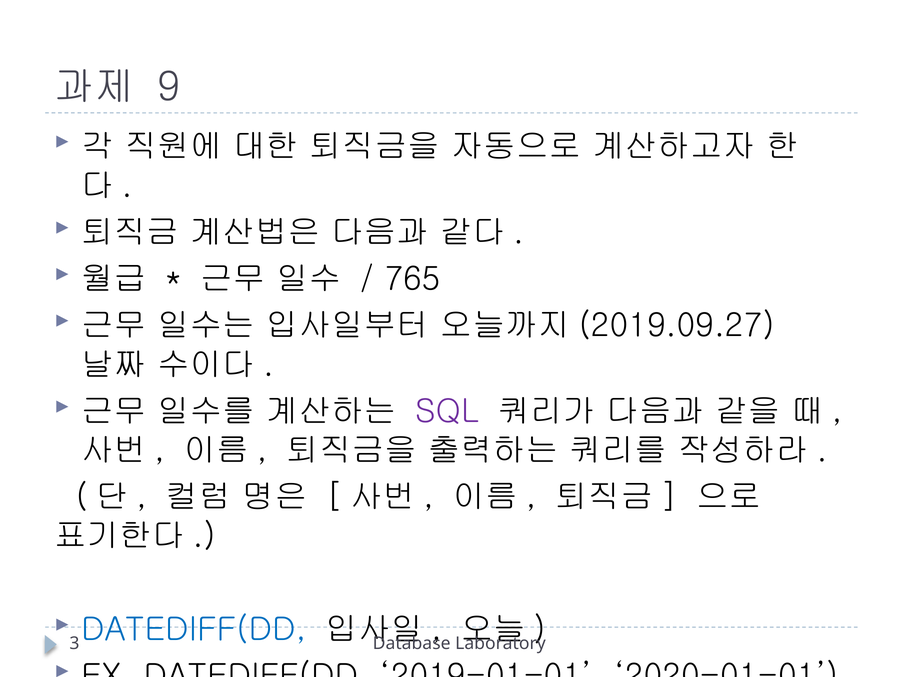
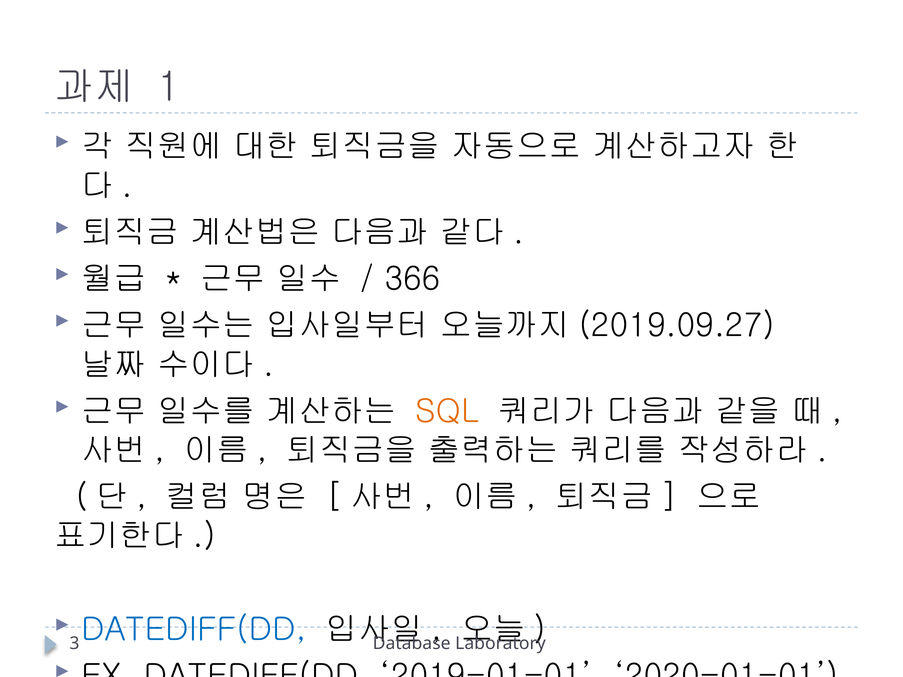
9: 9 -> 1 (169, 87)
765: 765 -> 366 (413, 279)
SQL colour: purple -> orange (447, 412)
